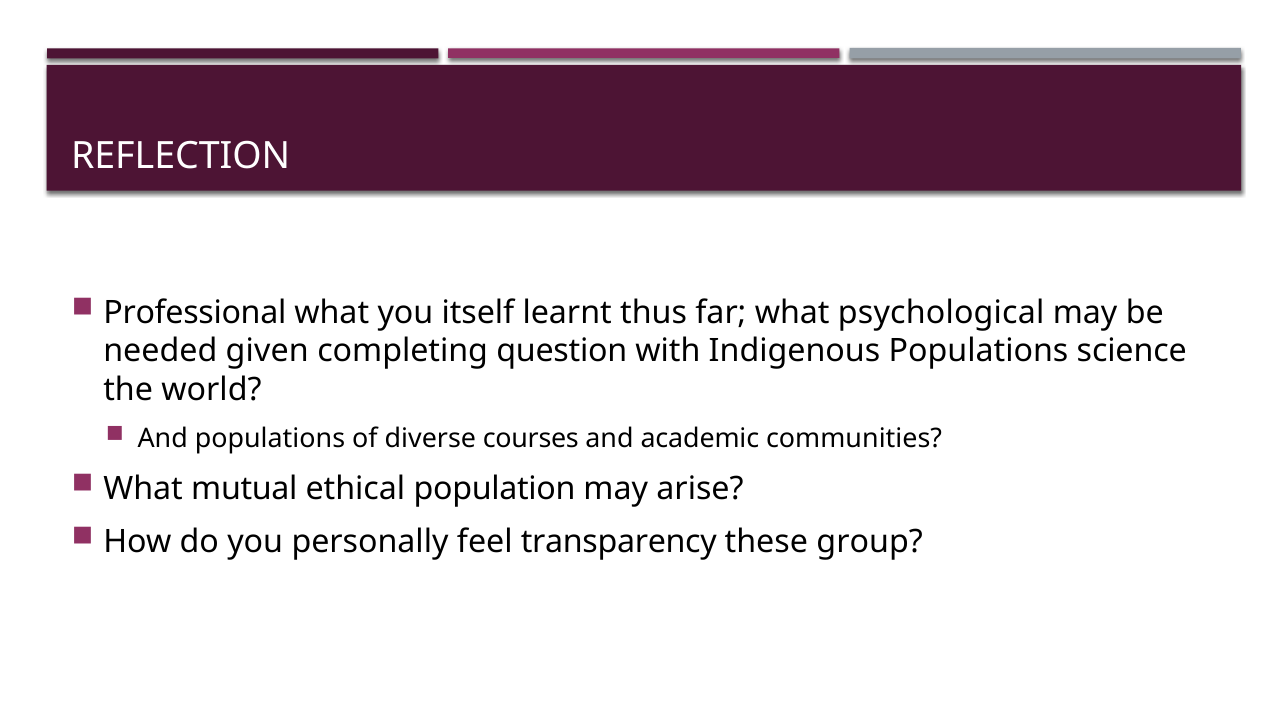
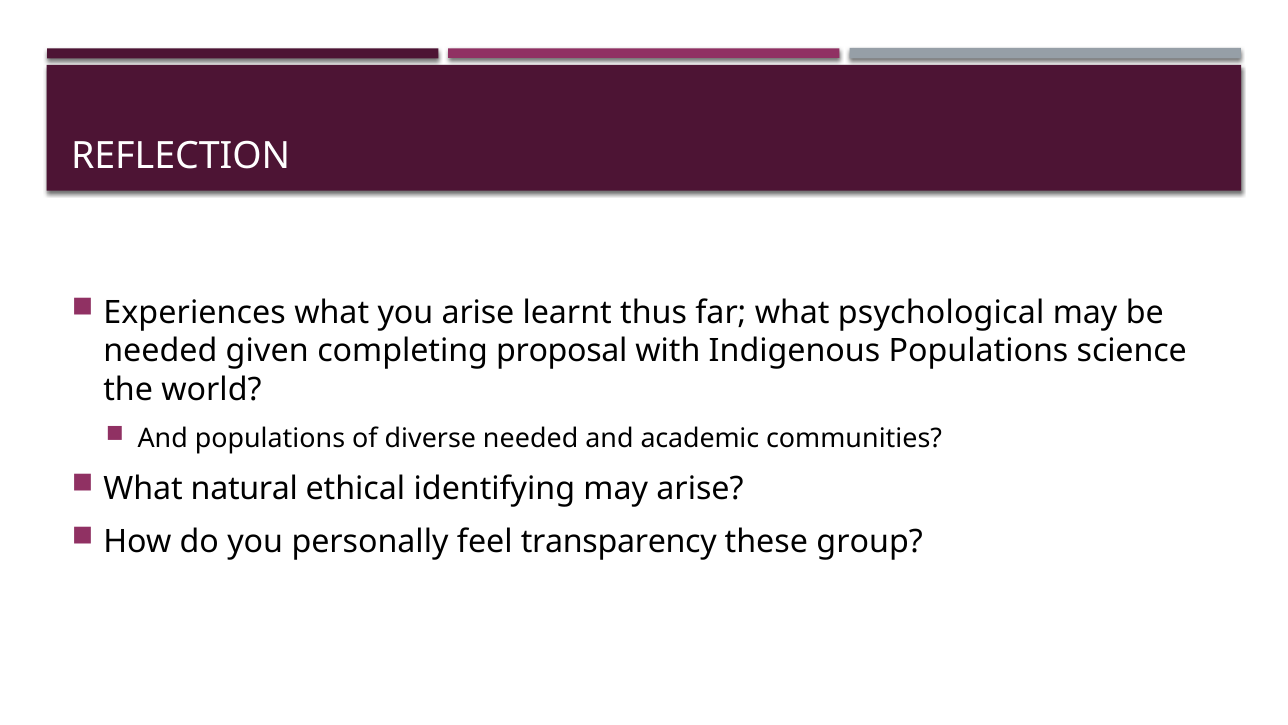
Professional: Professional -> Experiences (195, 312)
you itself: itself -> arise (478, 312)
question: question -> proposal (562, 351)
diverse courses: courses -> needed (531, 438)
mutual: mutual -> natural (244, 488)
population: population -> identifying (494, 488)
